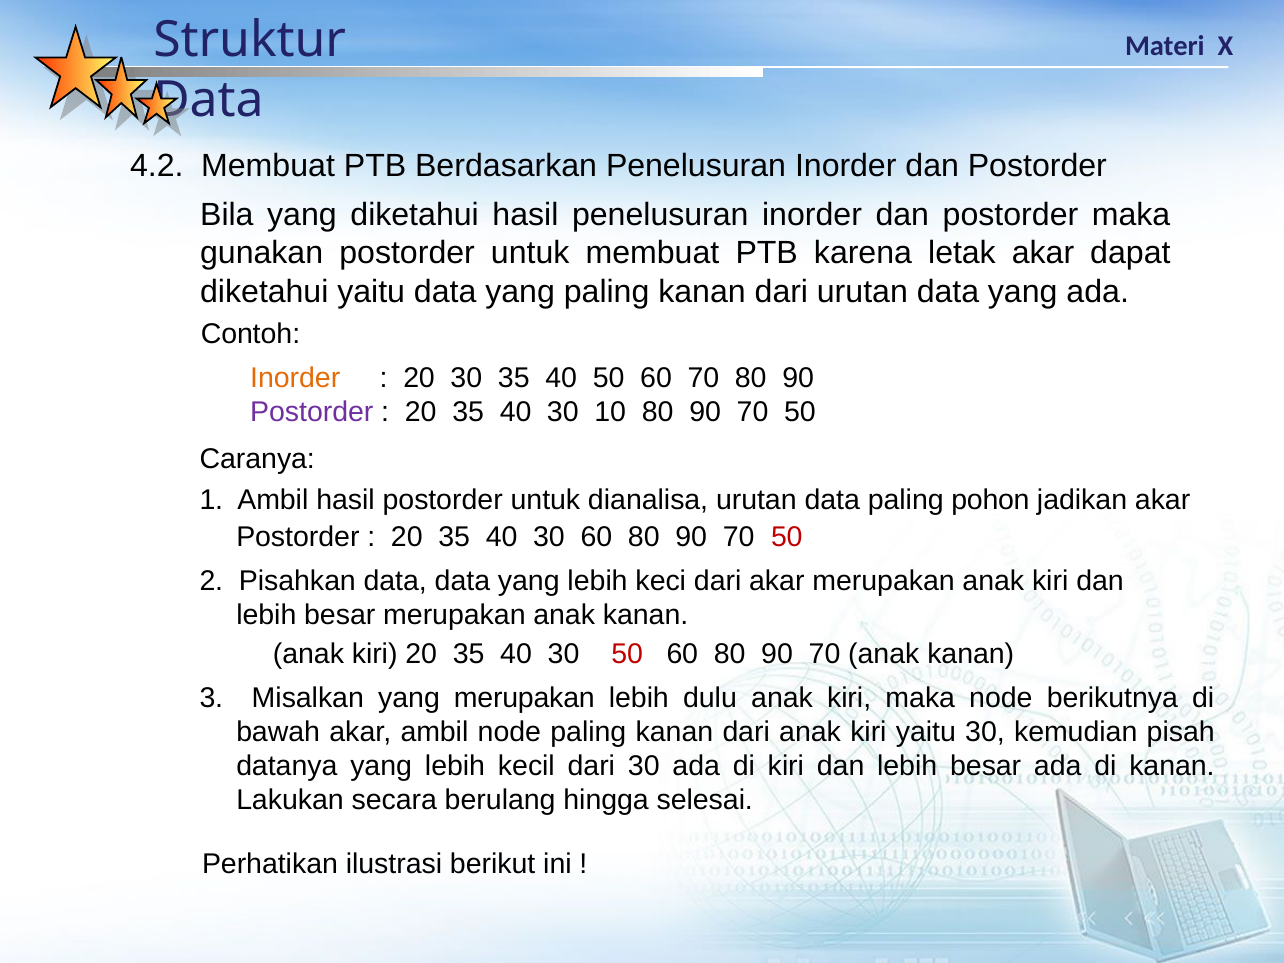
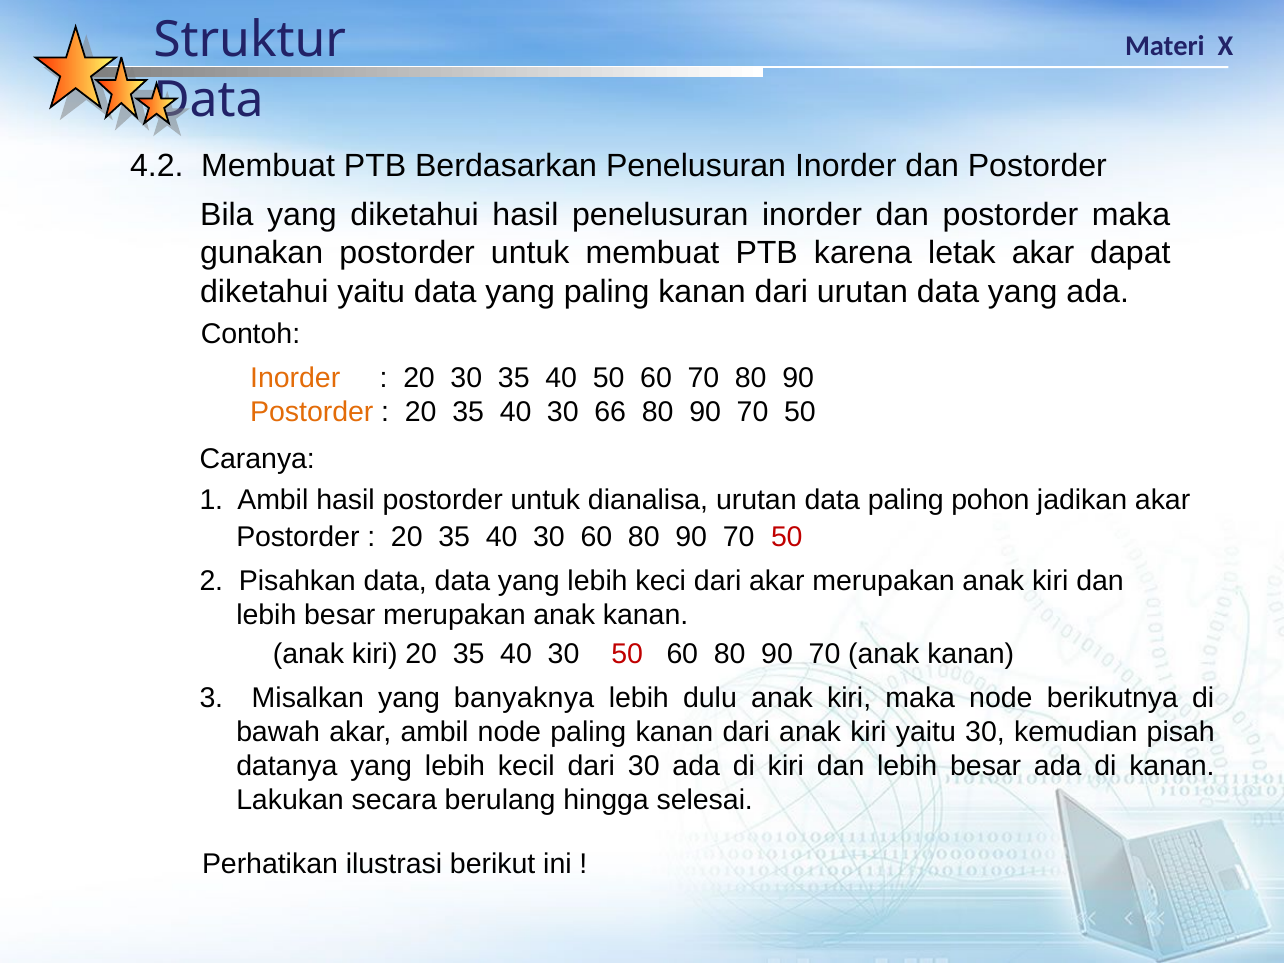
Postorder colour: purple -> orange (312, 412)
10: 10 -> 66 (610, 412)
yang merupakan: merupakan -> banyaknya (524, 698)
